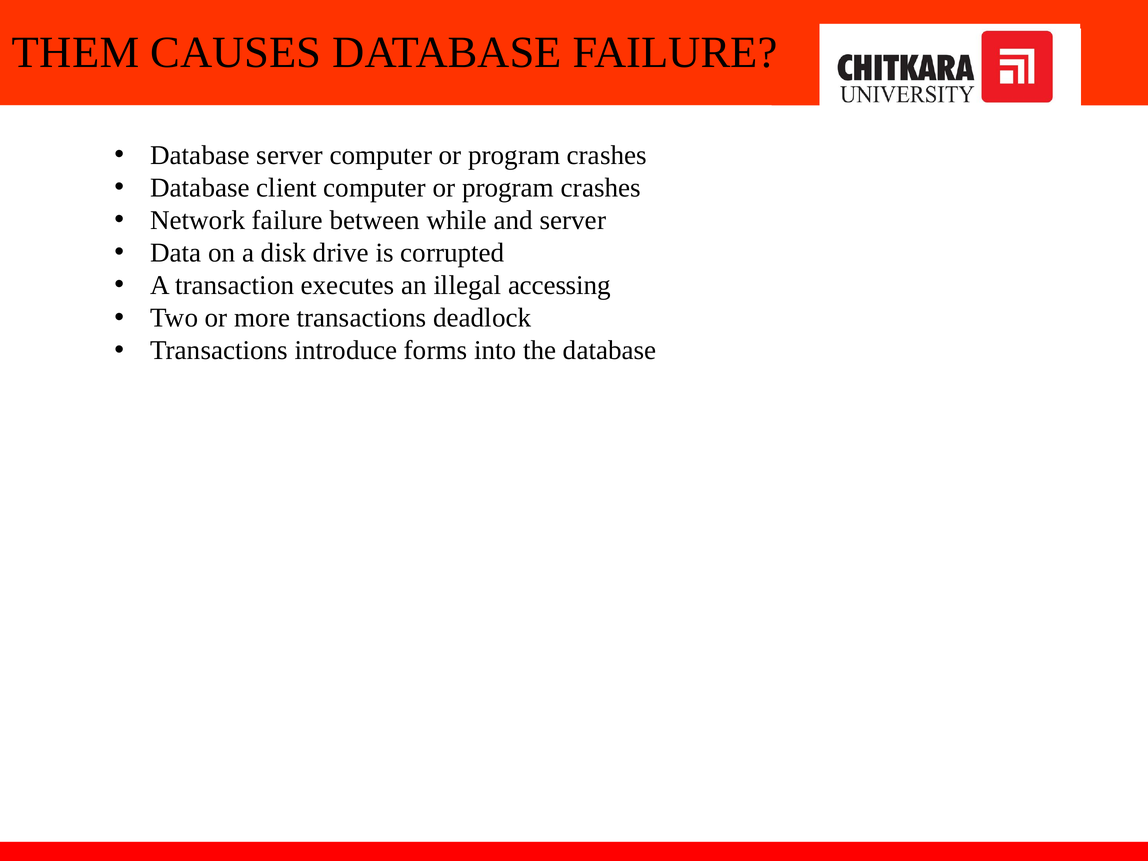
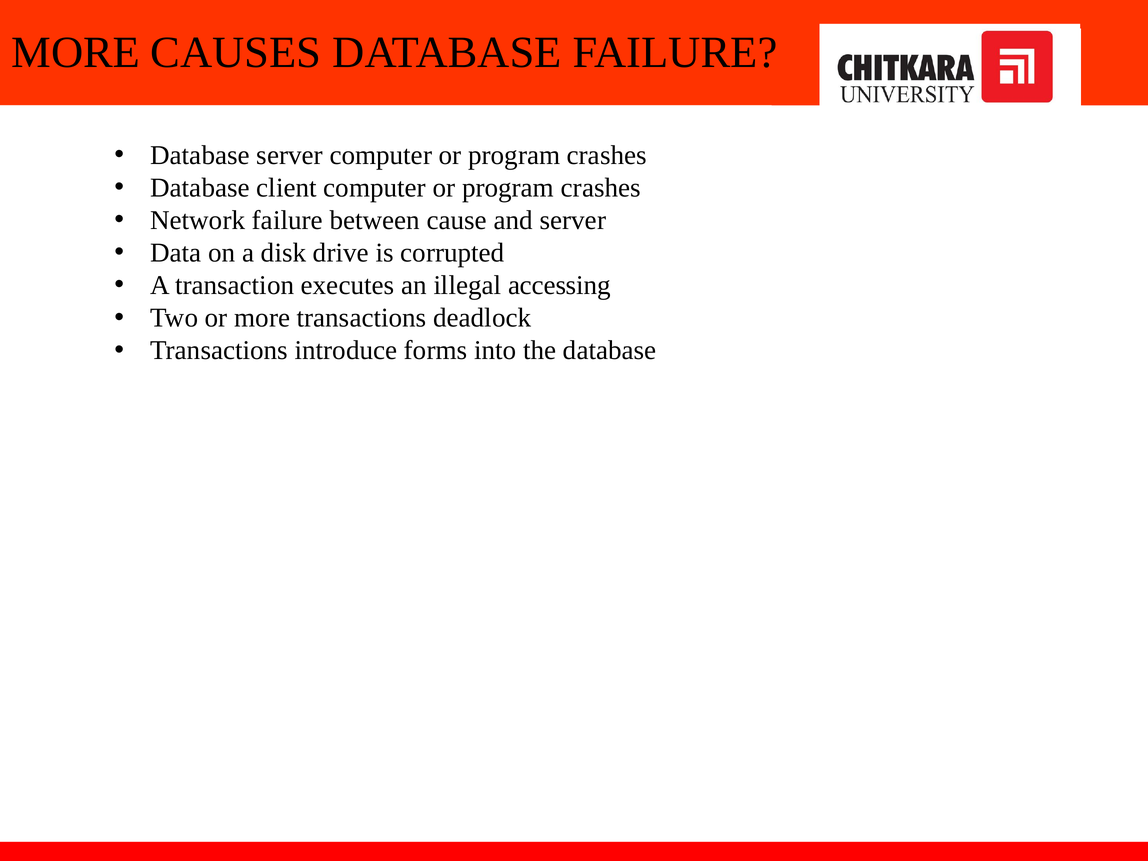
THEM: THEM -> MORE (76, 52)
while: while -> cause (457, 220)
